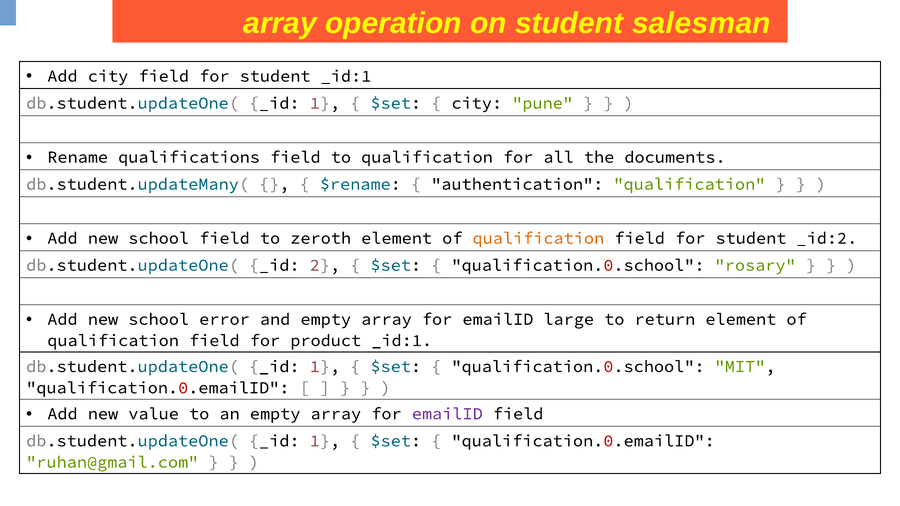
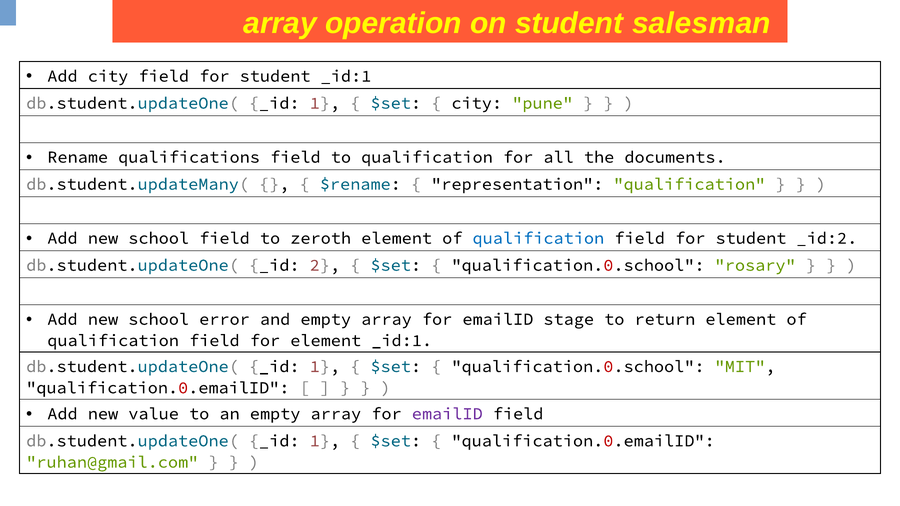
authentication: authentication -> representation (517, 184)
qualification colour: orange -> blue (538, 238)
large: large -> stage (569, 319)
for product: product -> element (326, 341)
